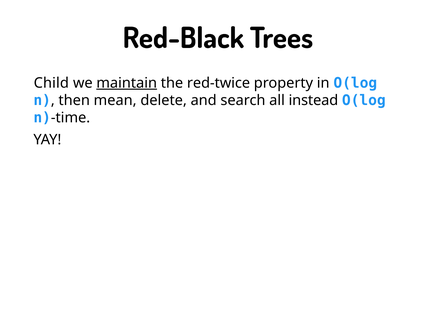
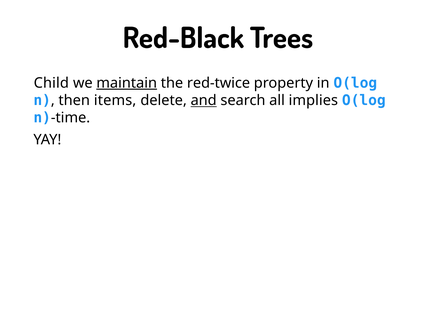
mean: mean -> items (115, 100)
and underline: none -> present (204, 100)
instead: instead -> implies (313, 100)
